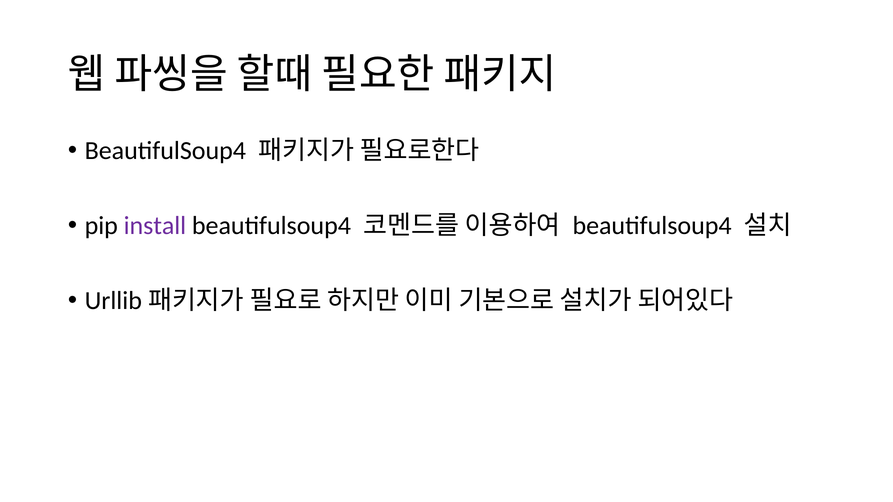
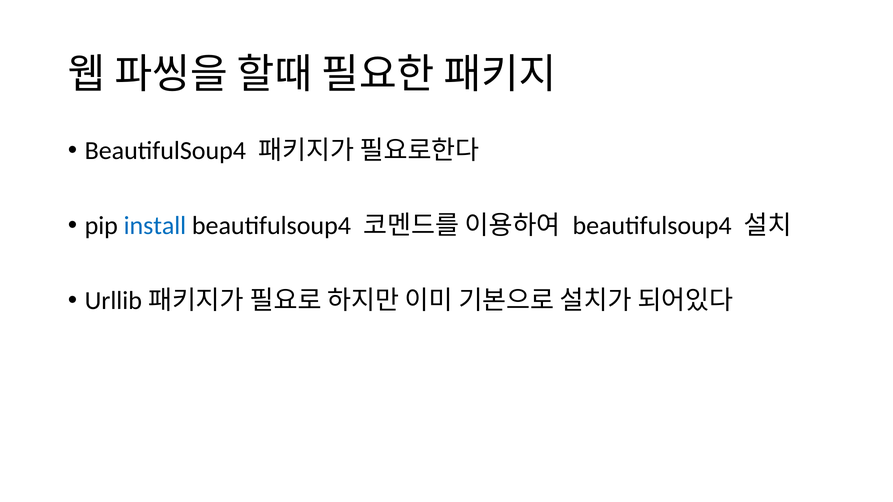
install colour: purple -> blue (155, 226)
